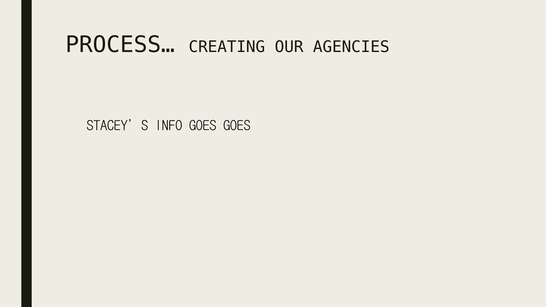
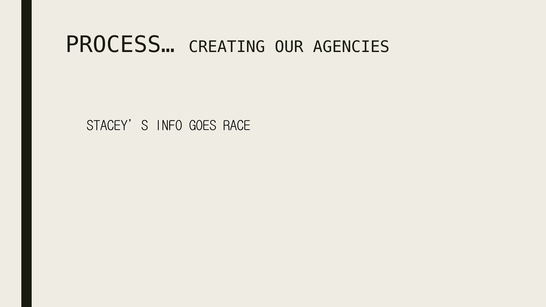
GOES GOES: GOES -> RACE (237, 126)
